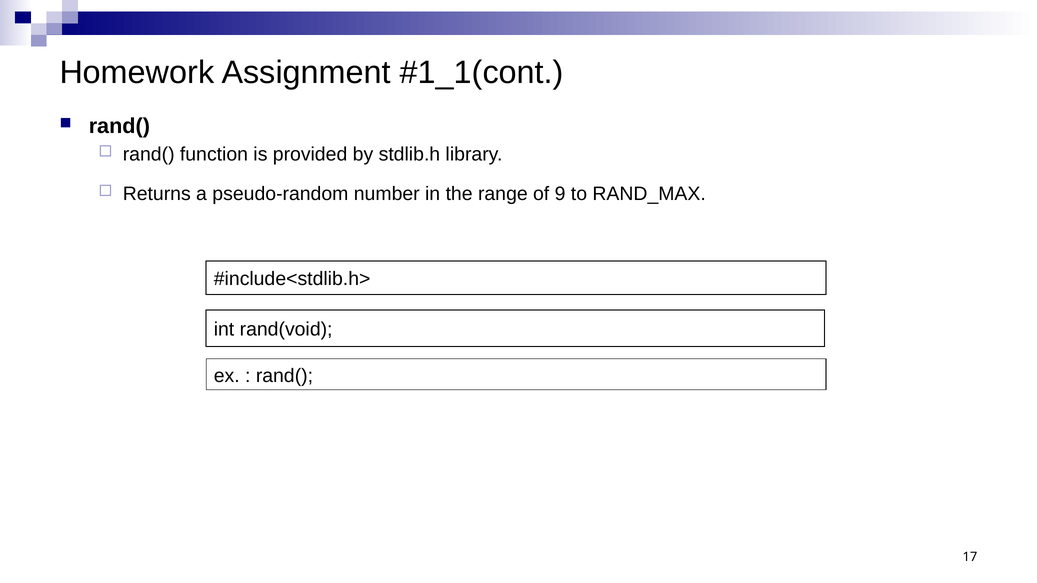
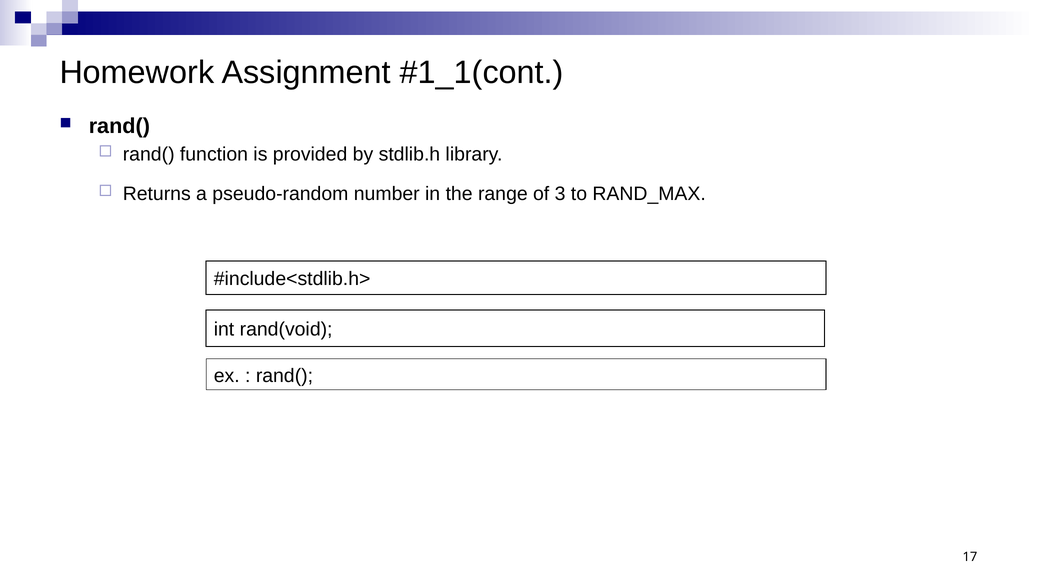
9: 9 -> 3 (560, 194)
